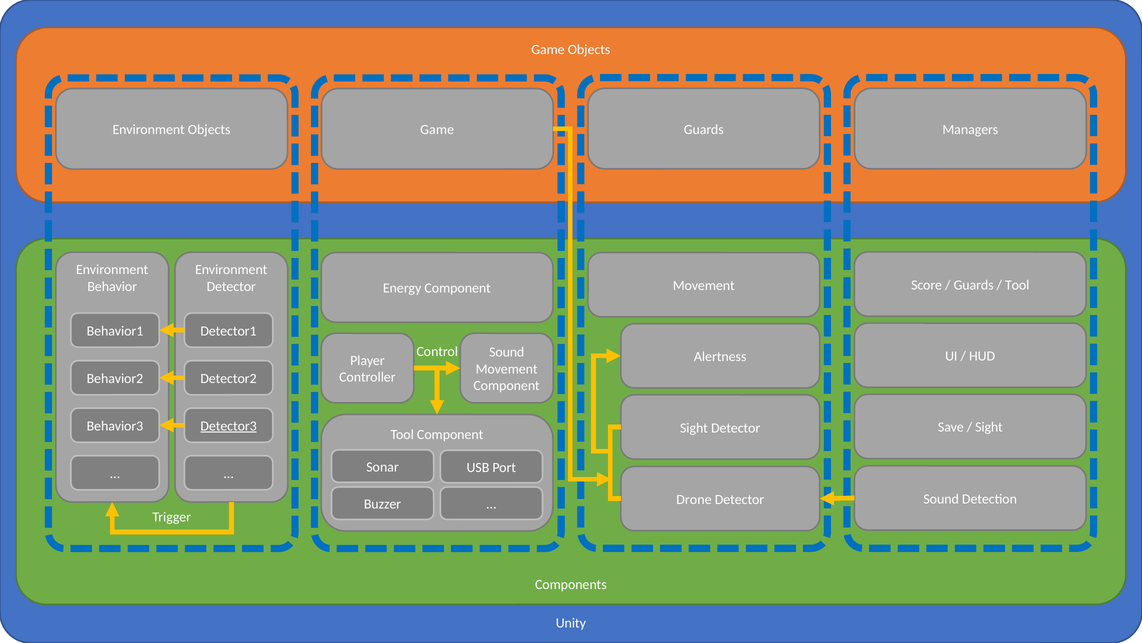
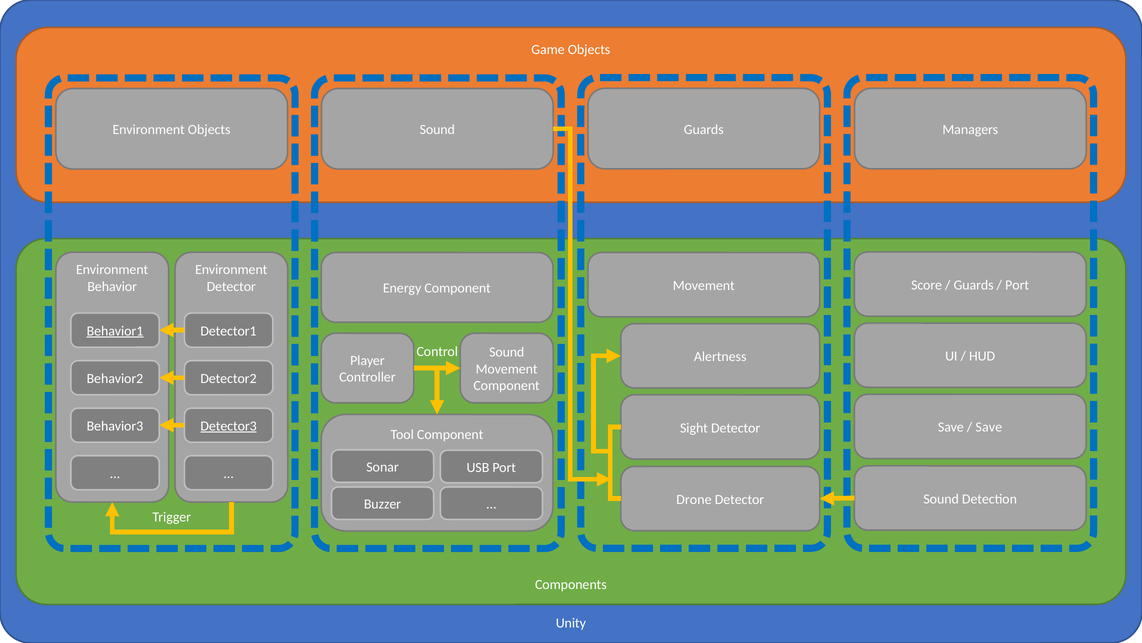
Game: Game -> Sound (437, 130)
Tool: Tool -> Port (1017, 285)
Behavior1 underline: none -> present (115, 331)
Sight: Sight -> Save (989, 427)
